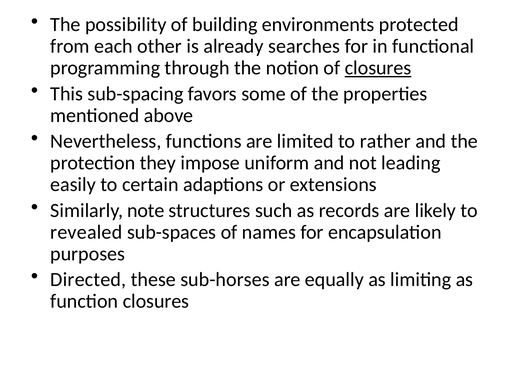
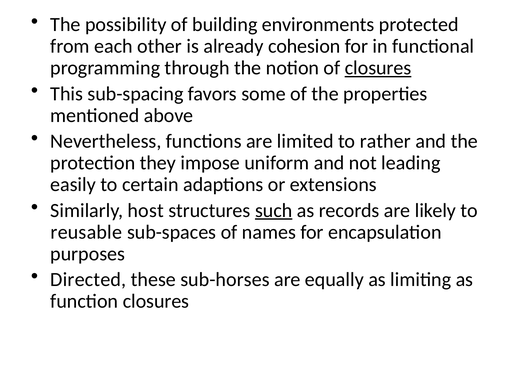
searches: searches -> cohesion (304, 46)
note: note -> host (146, 210)
such underline: none -> present (274, 210)
revealed: revealed -> reusable (86, 232)
